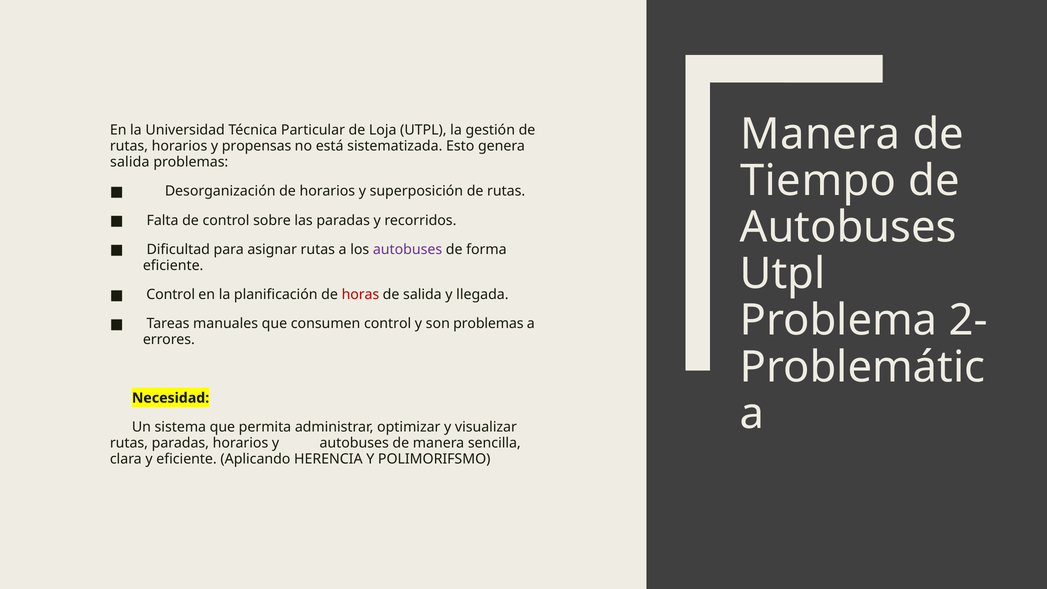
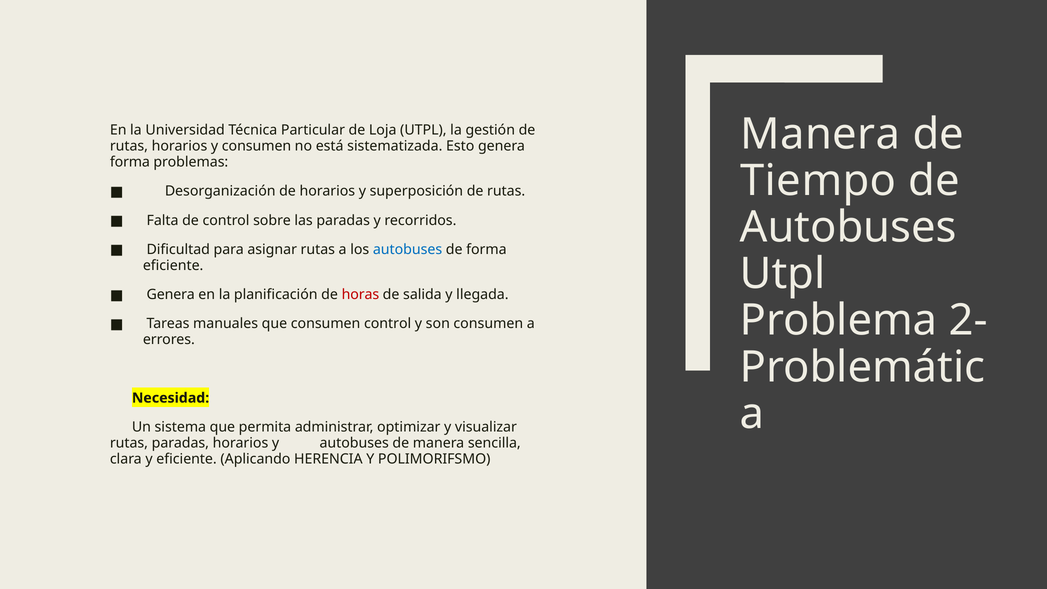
y propensas: propensas -> consumen (257, 146)
salida: salida -> forma (130, 162)
autobuses colour: purple -> blue (408, 249)
Control: Control -> Genera (171, 295)
son problemas: problemas -> consumen (488, 324)
